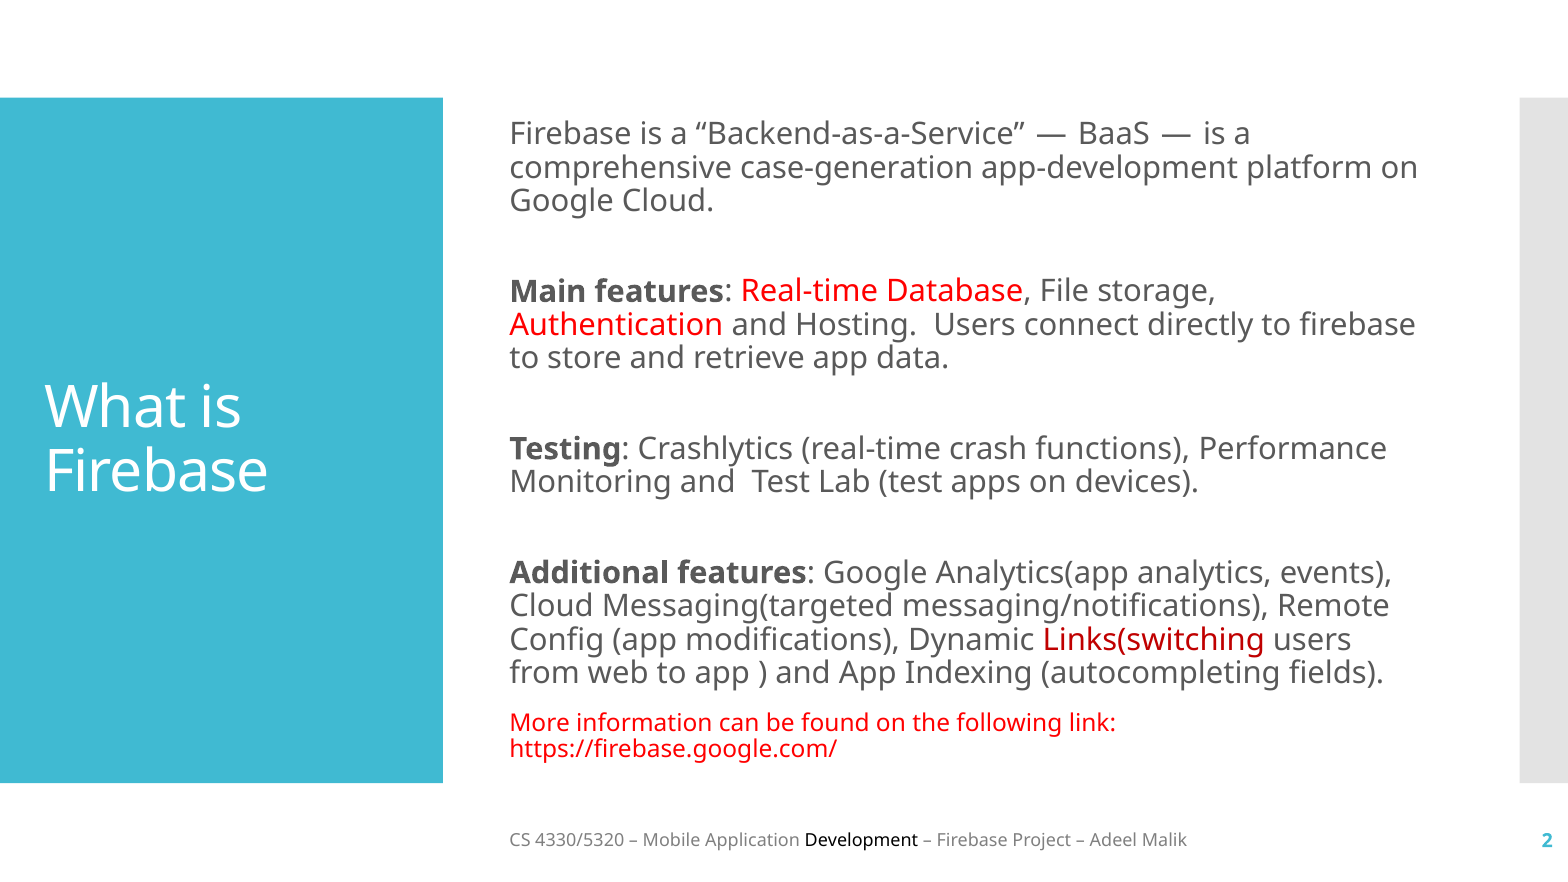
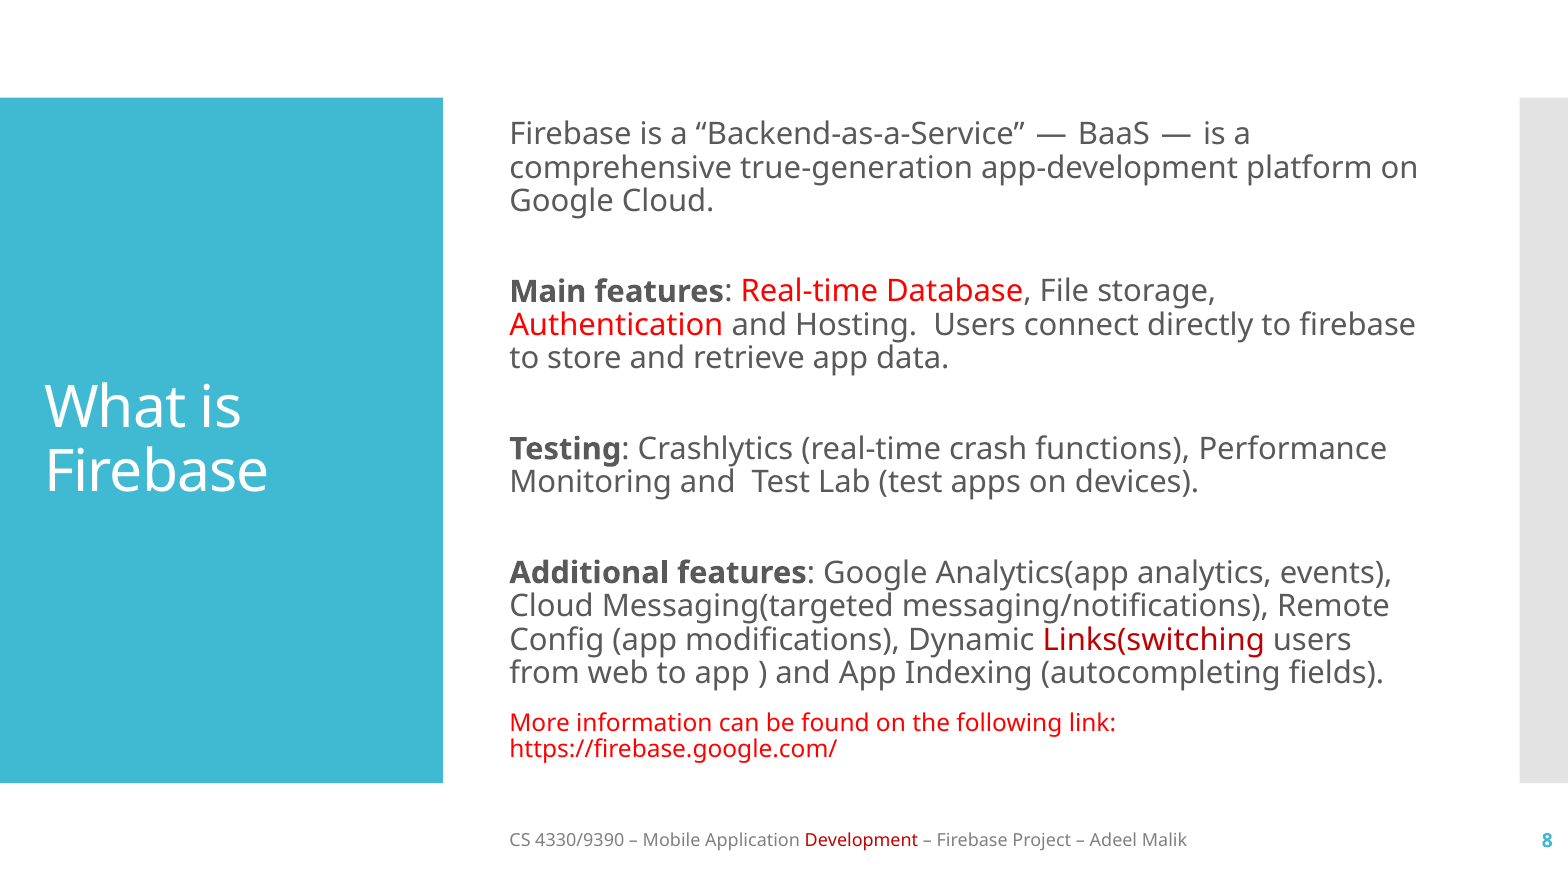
case-generation: case-generation -> true-generation (857, 168)
4330/5320: 4330/5320 -> 4330/9390 (580, 841)
Development colour: black -> red (861, 841)
2: 2 -> 8 (1547, 841)
